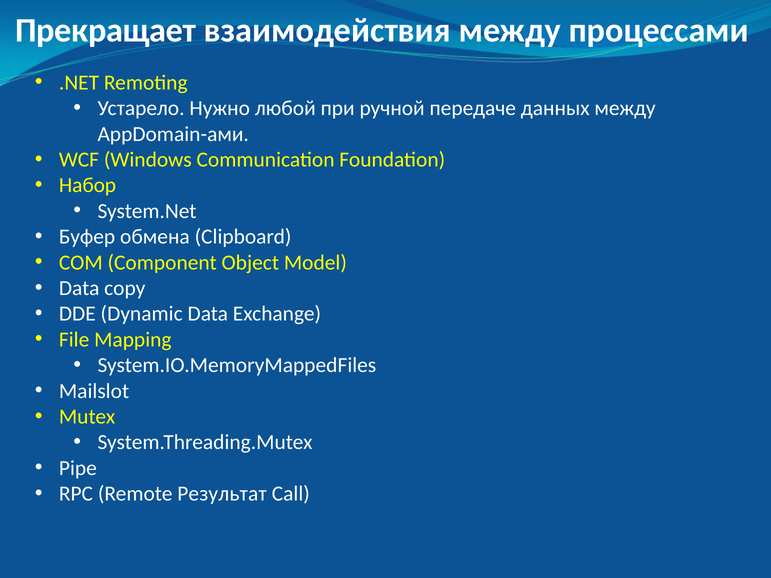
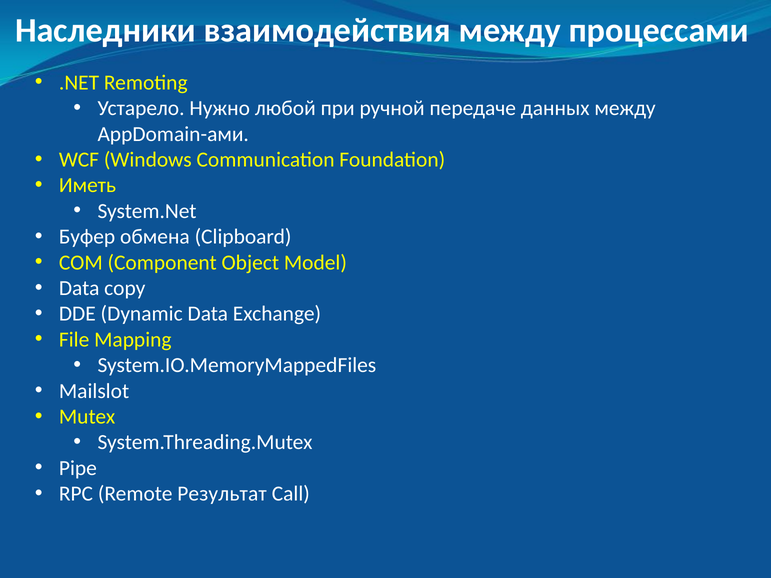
Прекращает: Прекращает -> Наследники (106, 30)
Набор: Набор -> Иметь (88, 185)
